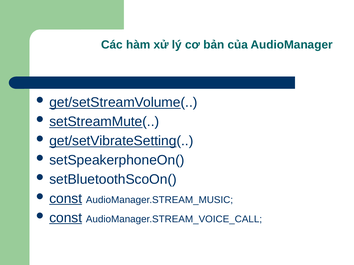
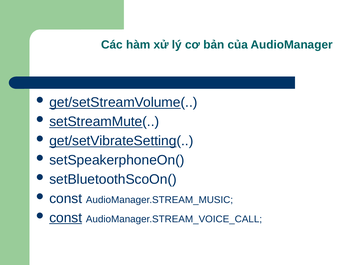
const underline: present -> none (66, 199)
